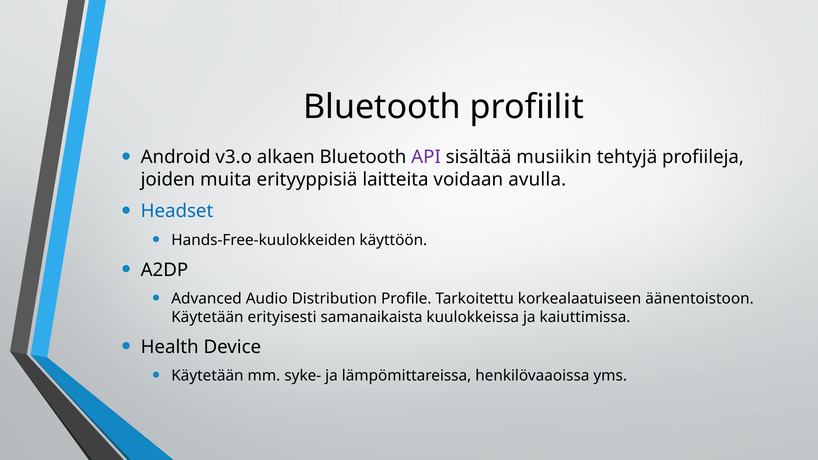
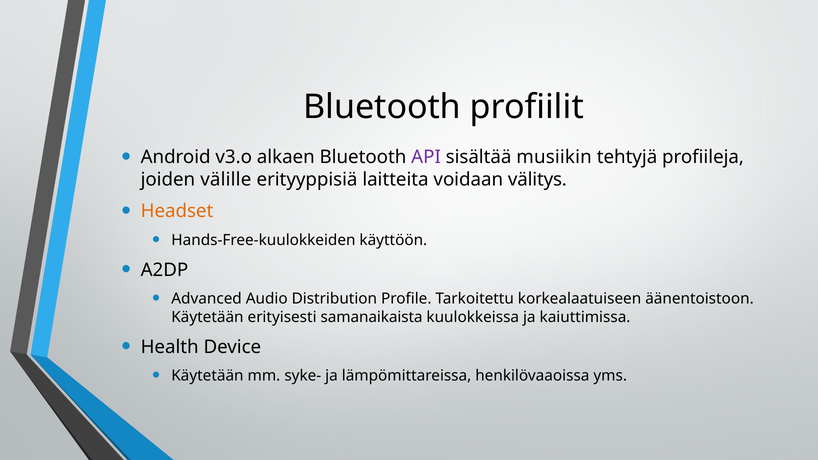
muita: muita -> välille (226, 180)
avulla: avulla -> välitys (537, 180)
Headset colour: blue -> orange (177, 211)
